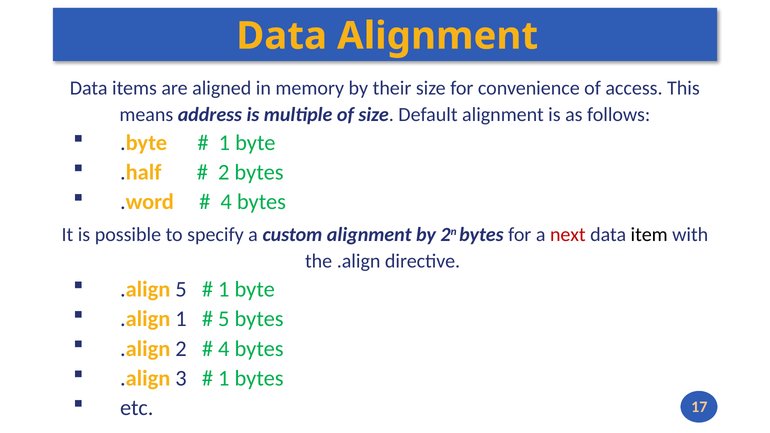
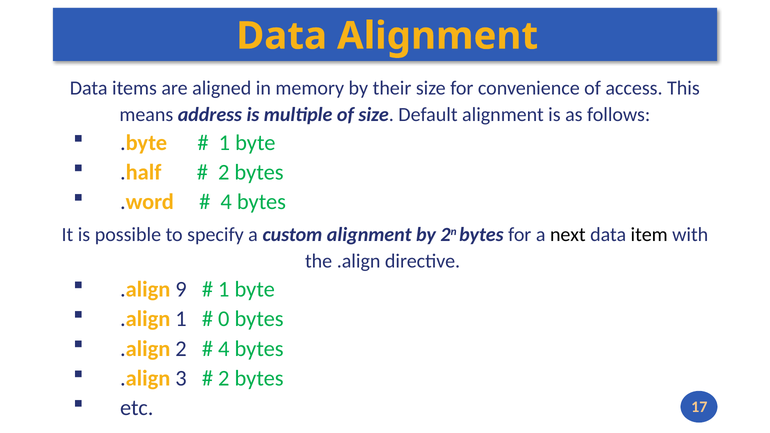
next colour: red -> black (568, 235)
.align 5: 5 -> 9 (181, 289)
5: 5 -> 0 (224, 319)
1: 1 -> 2 (224, 378)
